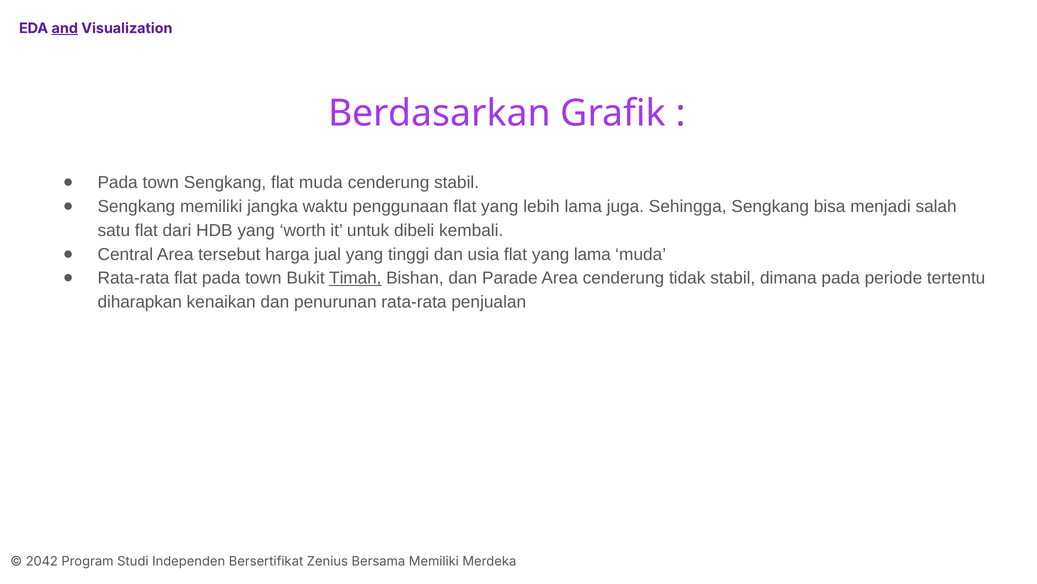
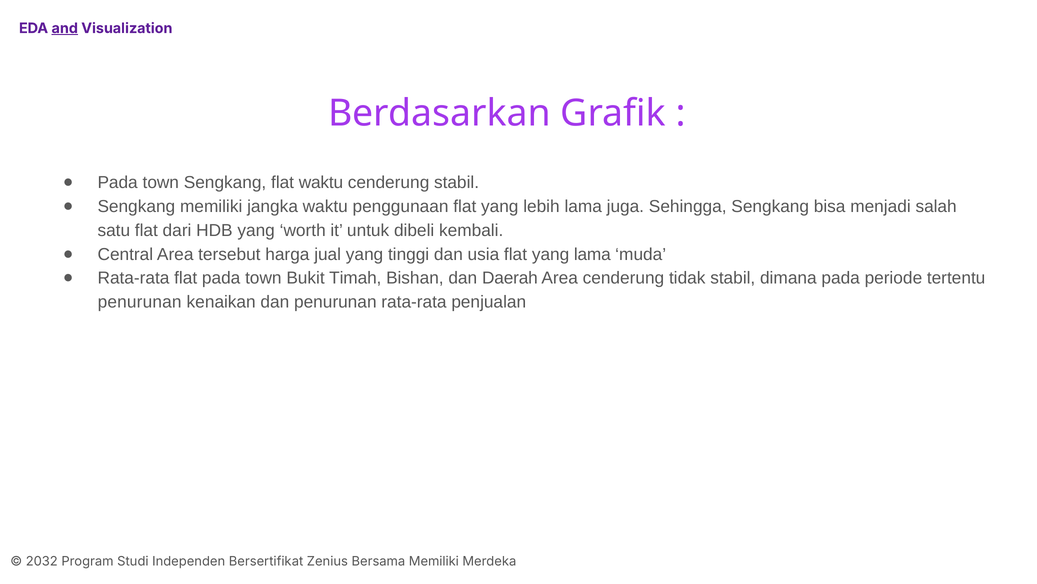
flat muda: muda -> waktu (321, 183)
Timah underline: present -> none (355, 278)
Parade: Parade -> Daerah (510, 278)
diharapkan: diharapkan -> penurunan (140, 302)
2042: 2042 -> 2032 (42, 561)
